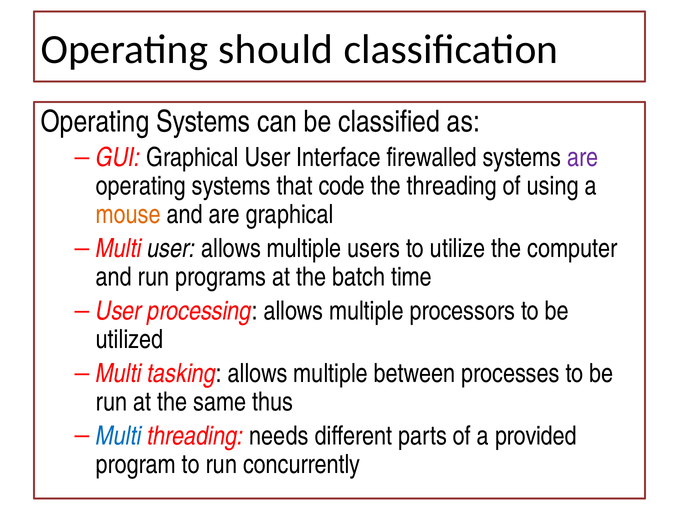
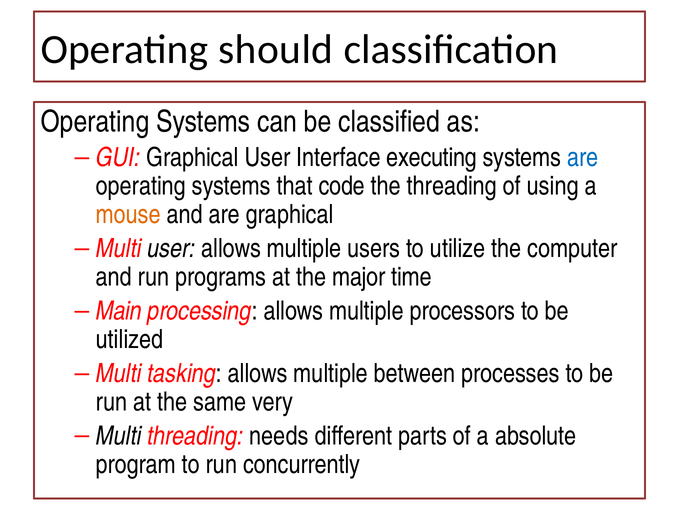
firewalled: firewalled -> executing (432, 157)
are colour: purple -> blue (583, 157)
batch: batch -> major (359, 277)
User: User -> Main (119, 310)
thus: thus -> very (273, 401)
Multi colour: blue -> black (119, 435)
provided: provided -> absolute (536, 435)
